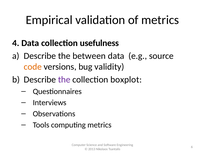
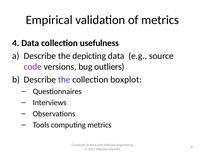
between: between -> depicting (89, 56)
code colour: orange -> purple (33, 67)
validity: validity -> outliers (109, 67)
